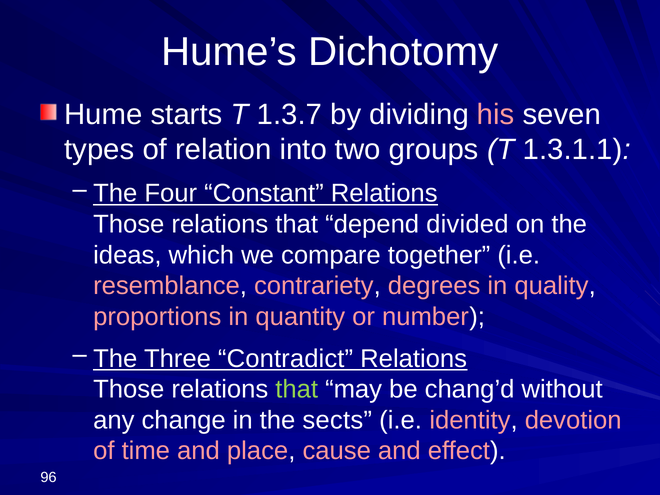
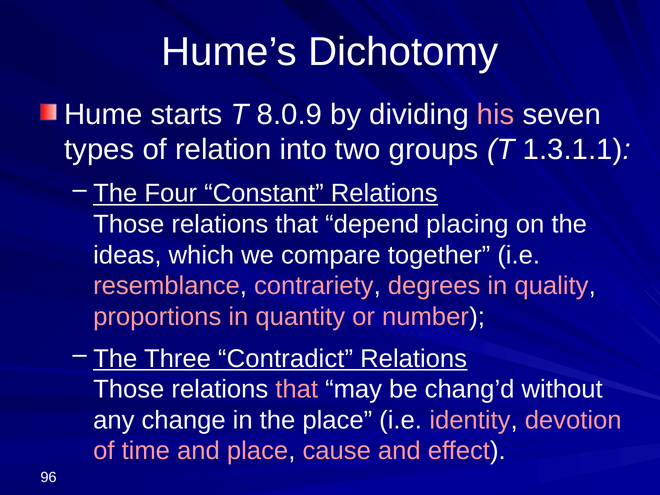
1.3.7: 1.3.7 -> 8.0.9 (289, 115)
divided: divided -> placing (467, 224)
that colour: light green -> pink (297, 389)
the sects: sects -> place (337, 420)
